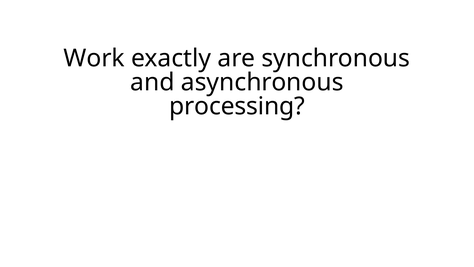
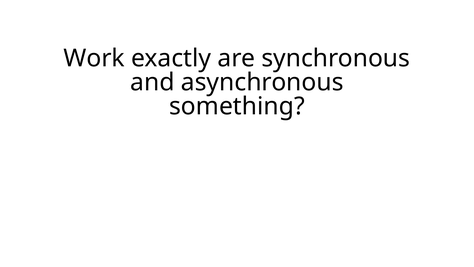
processing: processing -> something (237, 106)
